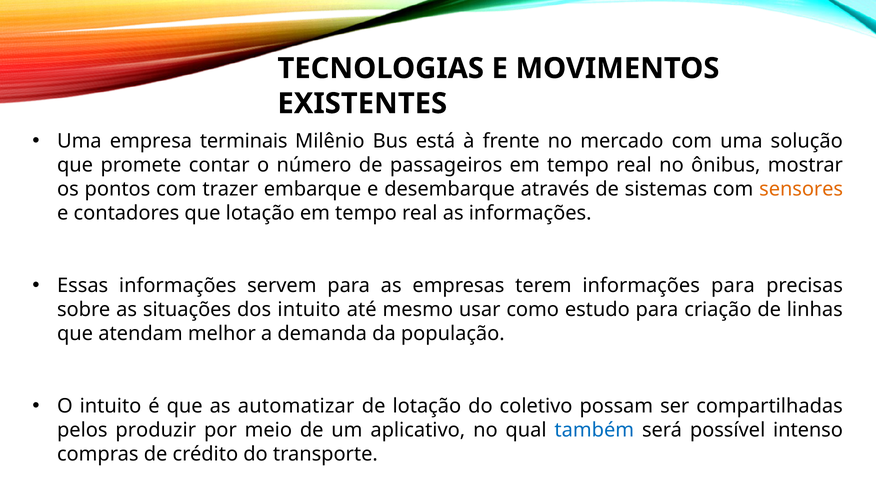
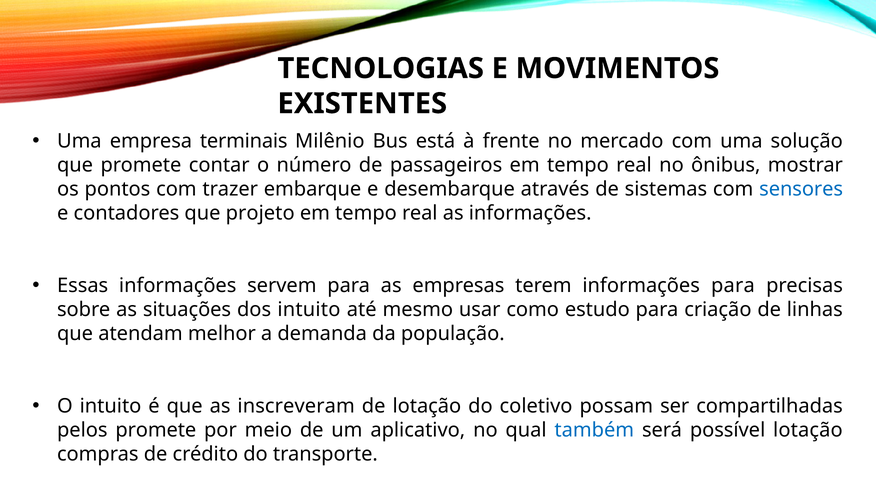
sensores colour: orange -> blue (801, 189)
que lotação: lotação -> projeto (260, 213)
automatizar: automatizar -> inscreveram (296, 406)
pelos produzir: produzir -> promete (156, 430)
possível intenso: intenso -> lotação (808, 430)
